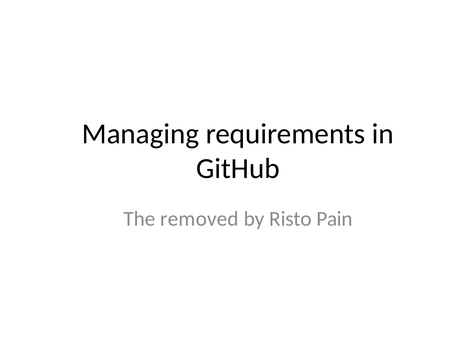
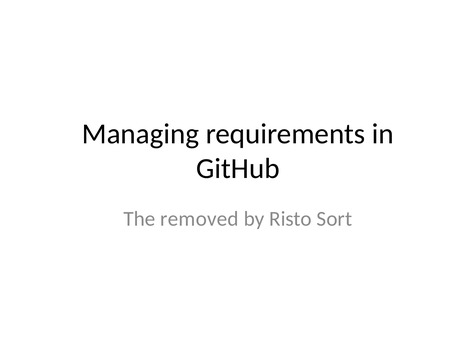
Pain: Pain -> Sort (334, 219)
